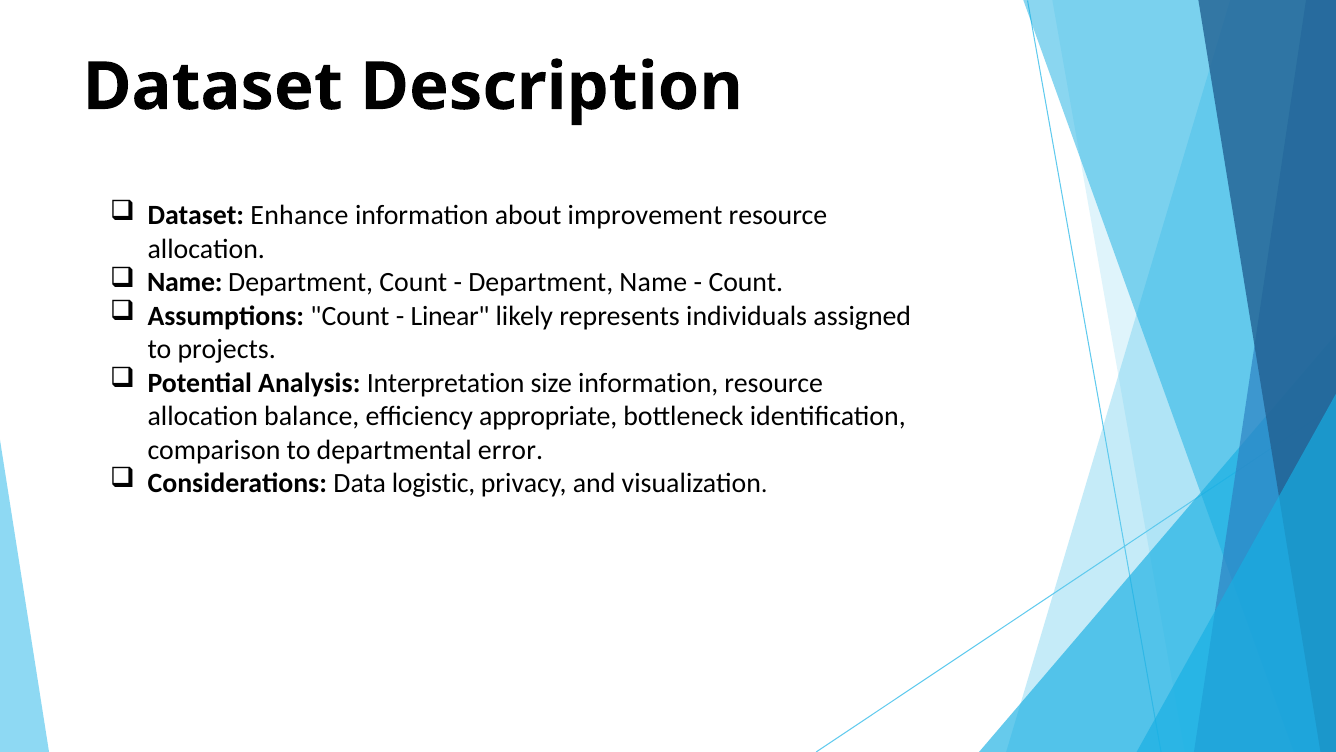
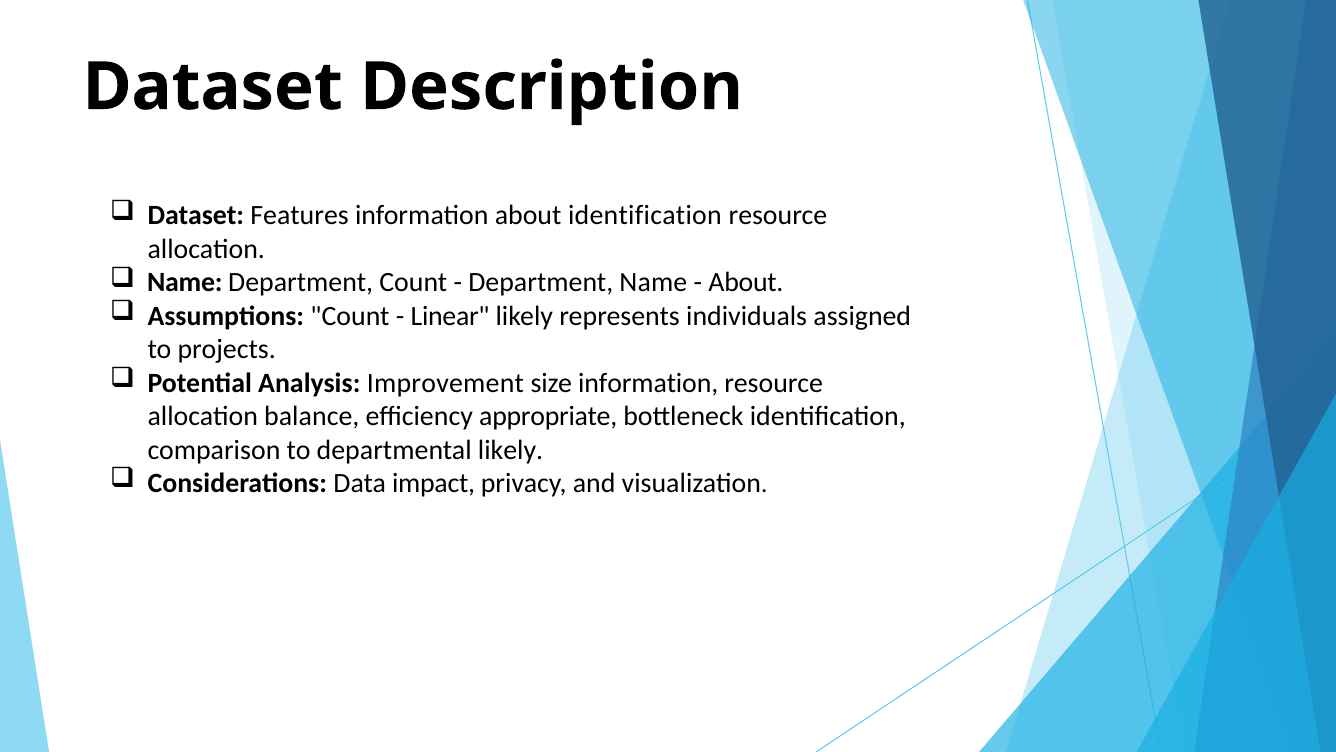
Enhance: Enhance -> Features (300, 216)
about improvement: improvement -> identification (645, 216)
Count: Count -> About (746, 282)
Interpretation: Interpretation -> Improvement (445, 383)
departmental error: error -> likely (511, 450)
logistic: logistic -> impact (434, 483)
